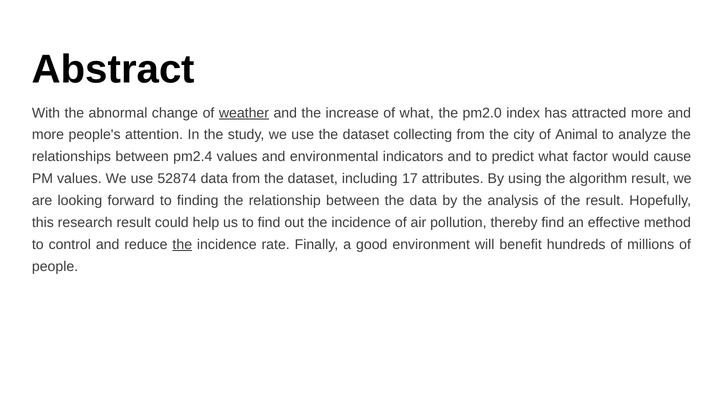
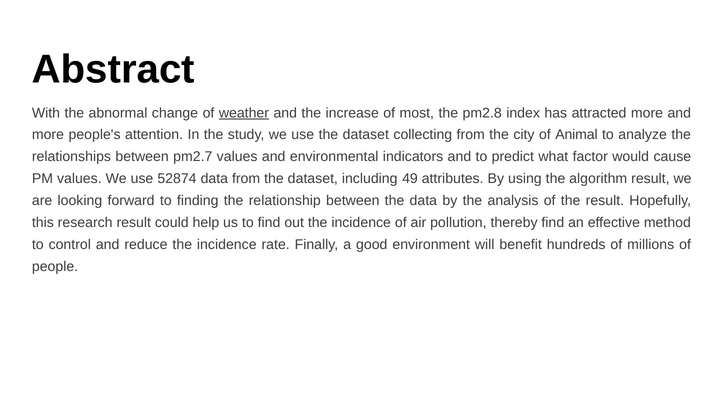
of what: what -> most (417, 113)
pm2.0: pm2.0 -> pm2.8 (482, 113)
pm2.4: pm2.4 -> pm2.7 (193, 157)
17: 17 -> 49 (410, 179)
the underline: present -> none (182, 245)
